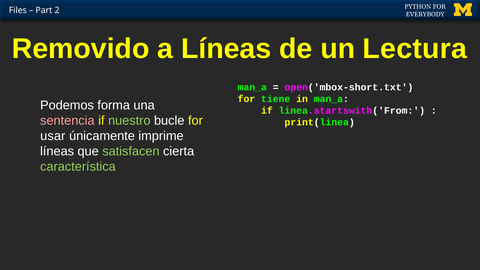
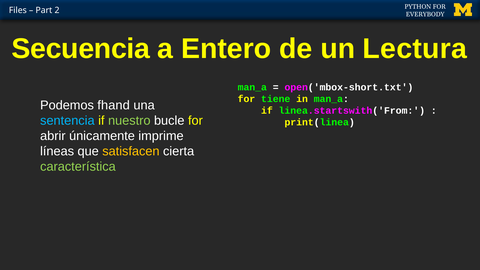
Removido: Removido -> Secuencia (81, 49)
a Líneas: Líneas -> Entero (226, 49)
forma: forma -> fhand (114, 105)
sentencia colour: pink -> light blue (67, 121)
usar: usar -> abrir (53, 136)
satisfacen colour: light green -> yellow (131, 151)
